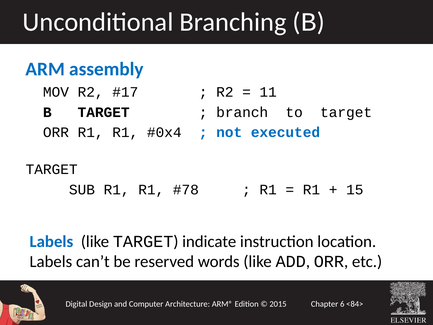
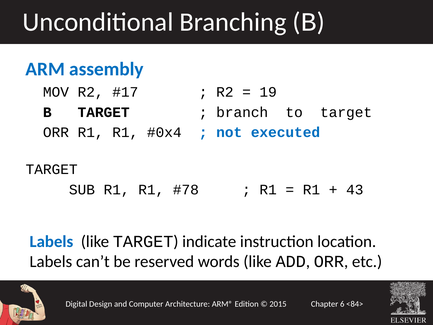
11: 11 -> 19 (268, 92)
15: 15 -> 43 (355, 190)
